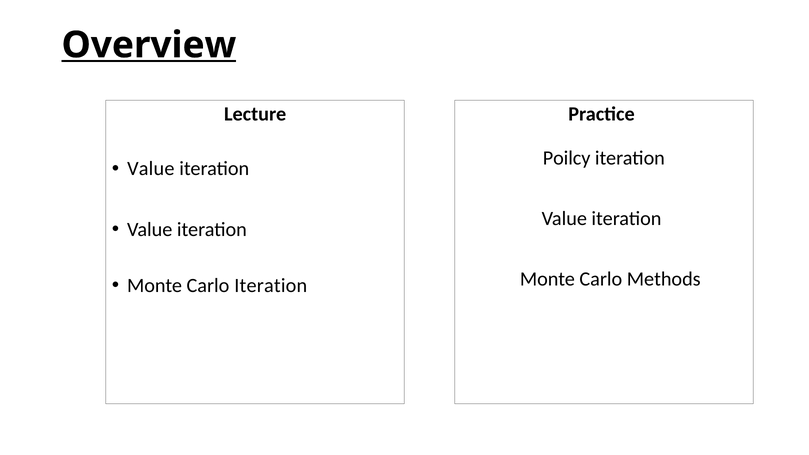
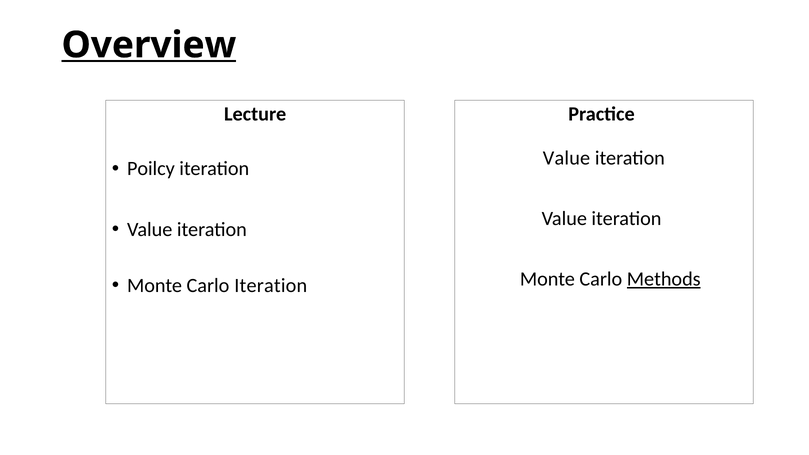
Poilcy: Poilcy -> Value (566, 158)
Value: Value -> Poilcy (151, 169)
Methods underline: none -> present (664, 279)
